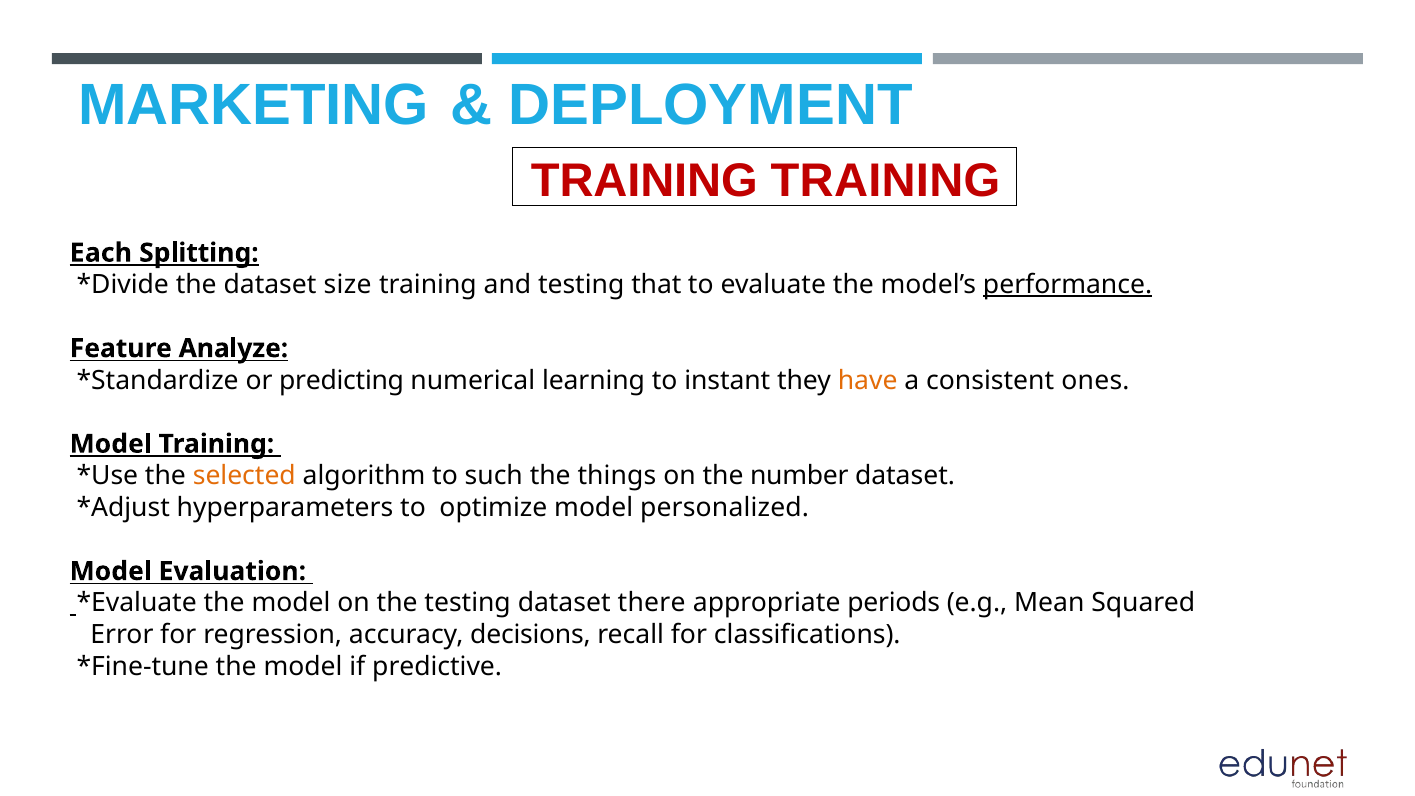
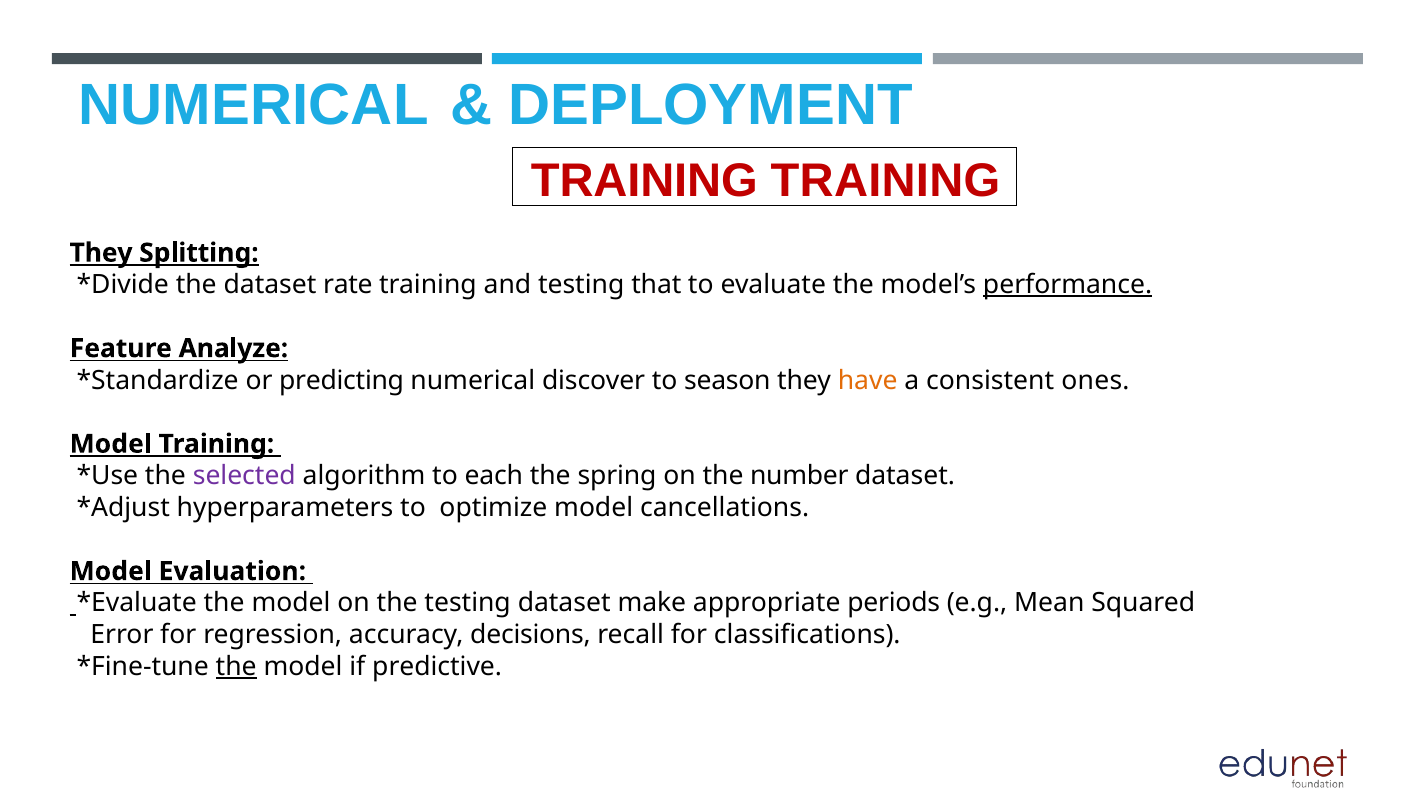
MARKETING: MARKETING -> NUMERICAL (253, 105)
Each: Each -> They (101, 253)
size: size -> rate (348, 285)
learning: learning -> discover (594, 380)
instant: instant -> season (727, 380)
selected colour: orange -> purple (244, 476)
such: such -> each (494, 476)
things: things -> spring (617, 476)
personalized: personalized -> cancellations (725, 508)
there: there -> make (652, 603)
the underline: none -> present (236, 667)
